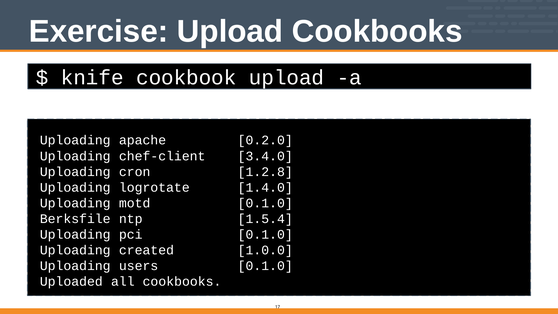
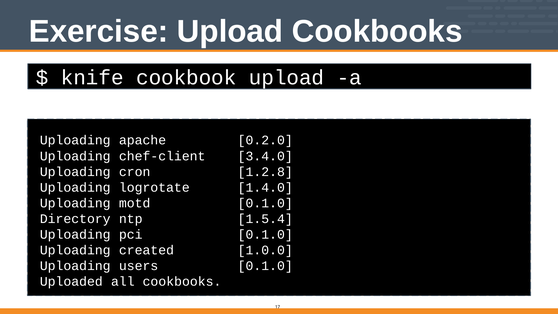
Berksfile: Berksfile -> Directory (75, 219)
